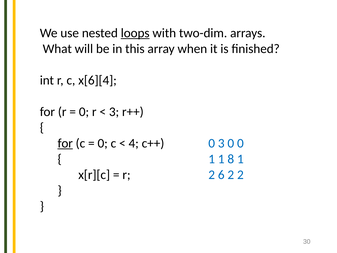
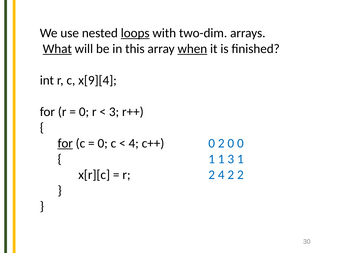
What underline: none -> present (57, 49)
when underline: none -> present (192, 49)
x[6][4: x[6][4 -> x[9][4 (98, 80)
0 3: 3 -> 2 (221, 143)
1 8: 8 -> 3 (231, 159)
2 6: 6 -> 4 (221, 175)
